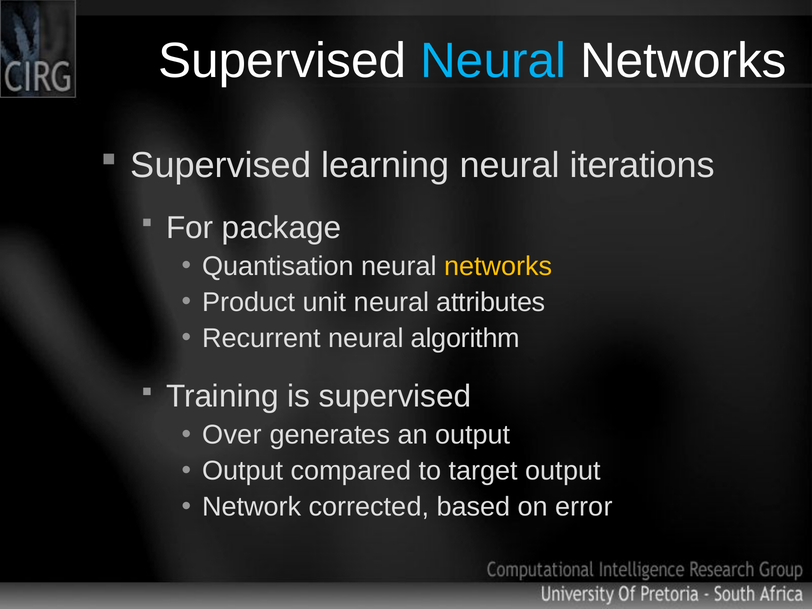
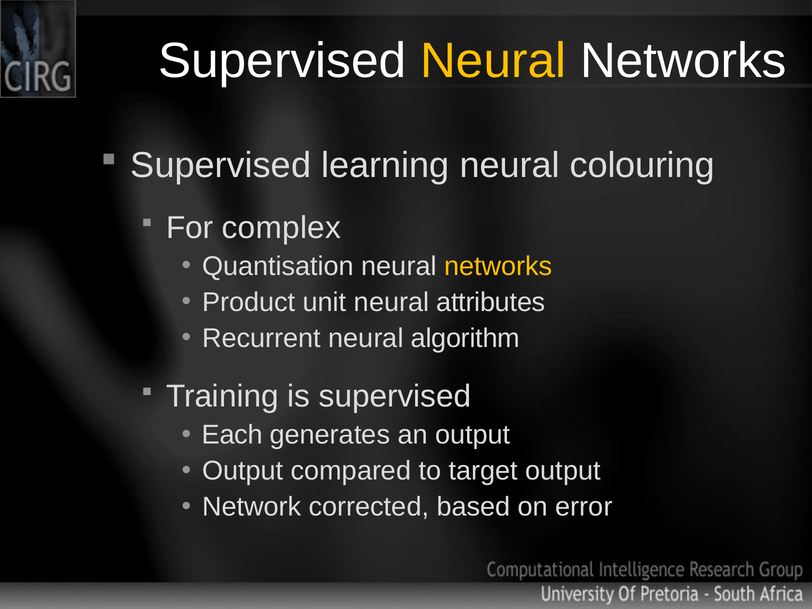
Neural colour: light blue -> yellow (493, 61)
iterations: iterations -> colouring (642, 166)
package: package -> complex (281, 228)
Over: Over -> Each (232, 435)
